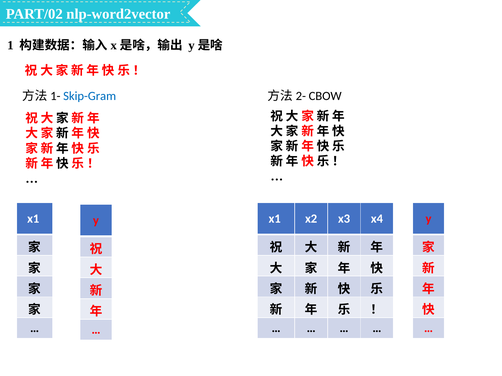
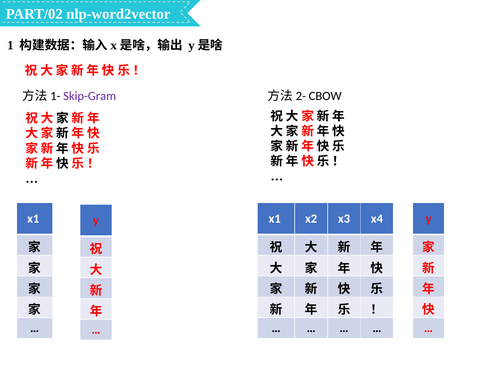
Skip-Gram colour: blue -> purple (90, 96)
